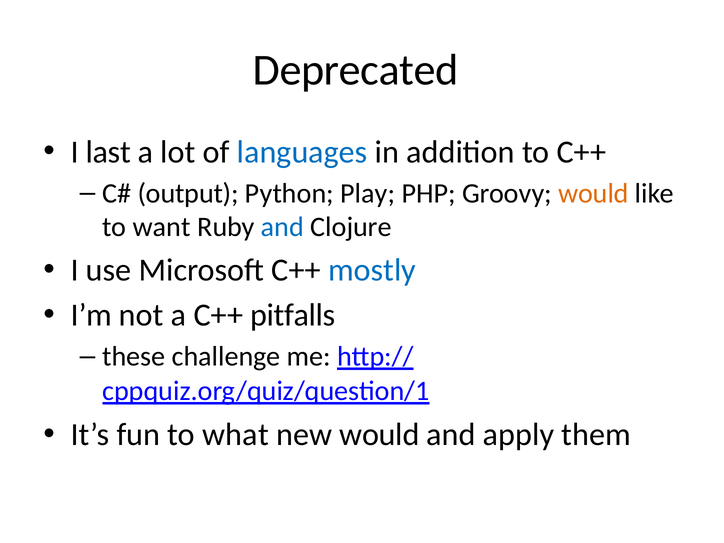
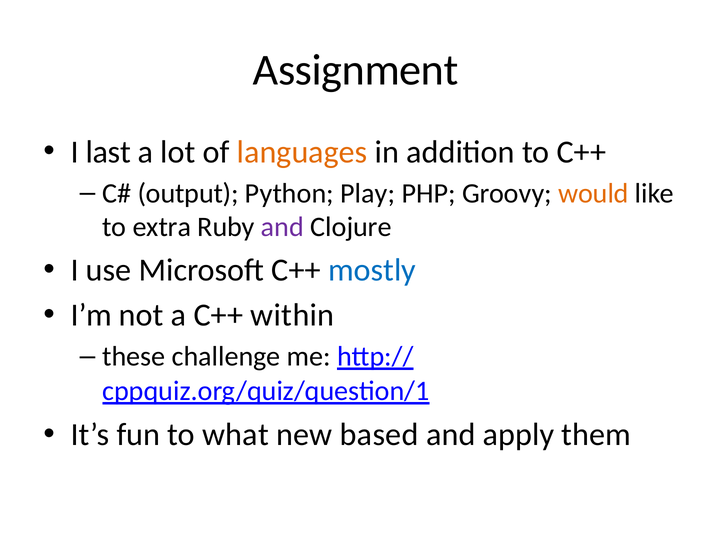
Deprecated: Deprecated -> Assignment (356, 70)
languages colour: blue -> orange (302, 152)
want: want -> extra (162, 227)
and colour: blue -> purple (283, 227)
pitfalls: pitfalls -> within (292, 315)
new would: would -> based (379, 435)
